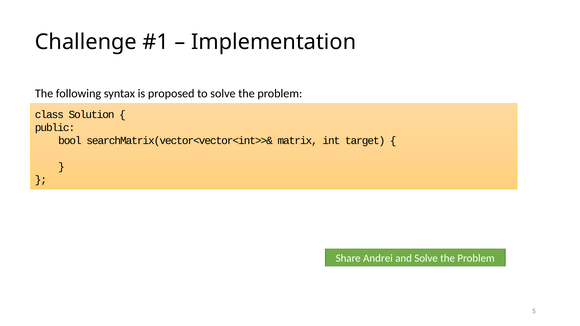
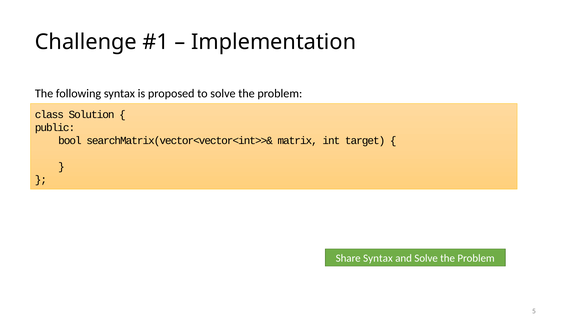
Share Andrei: Andrei -> Syntax (378, 258)
